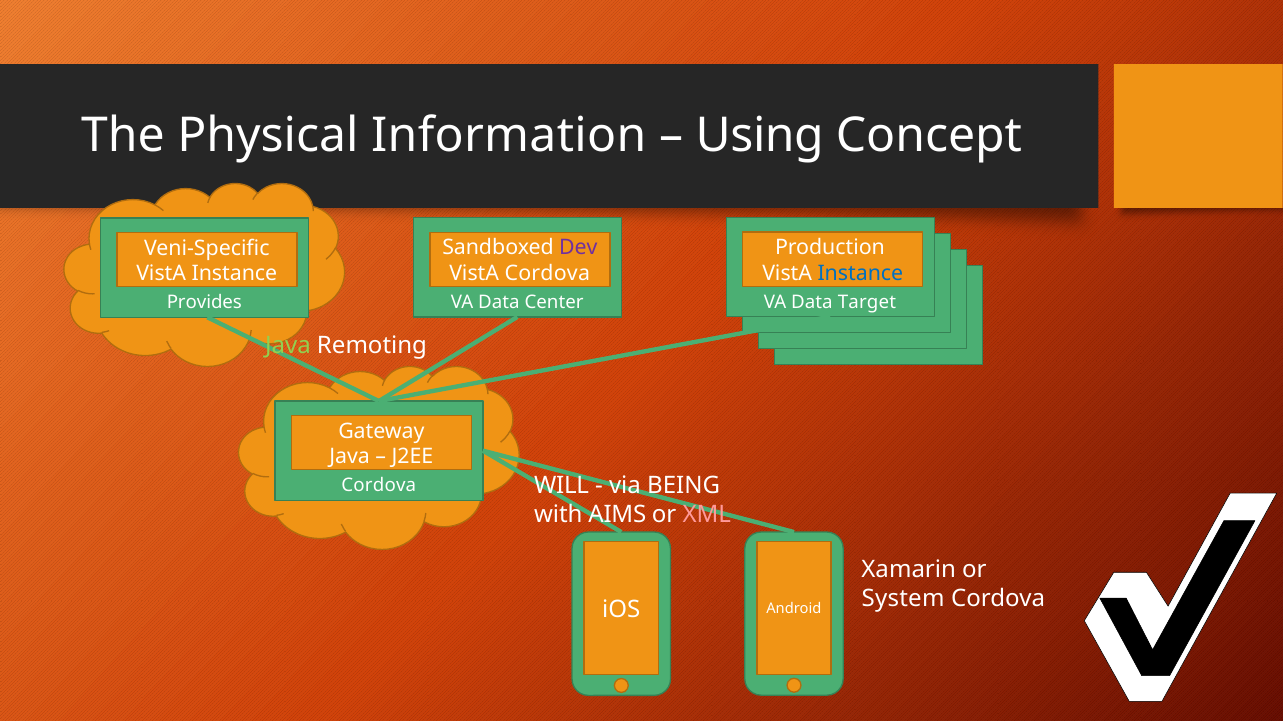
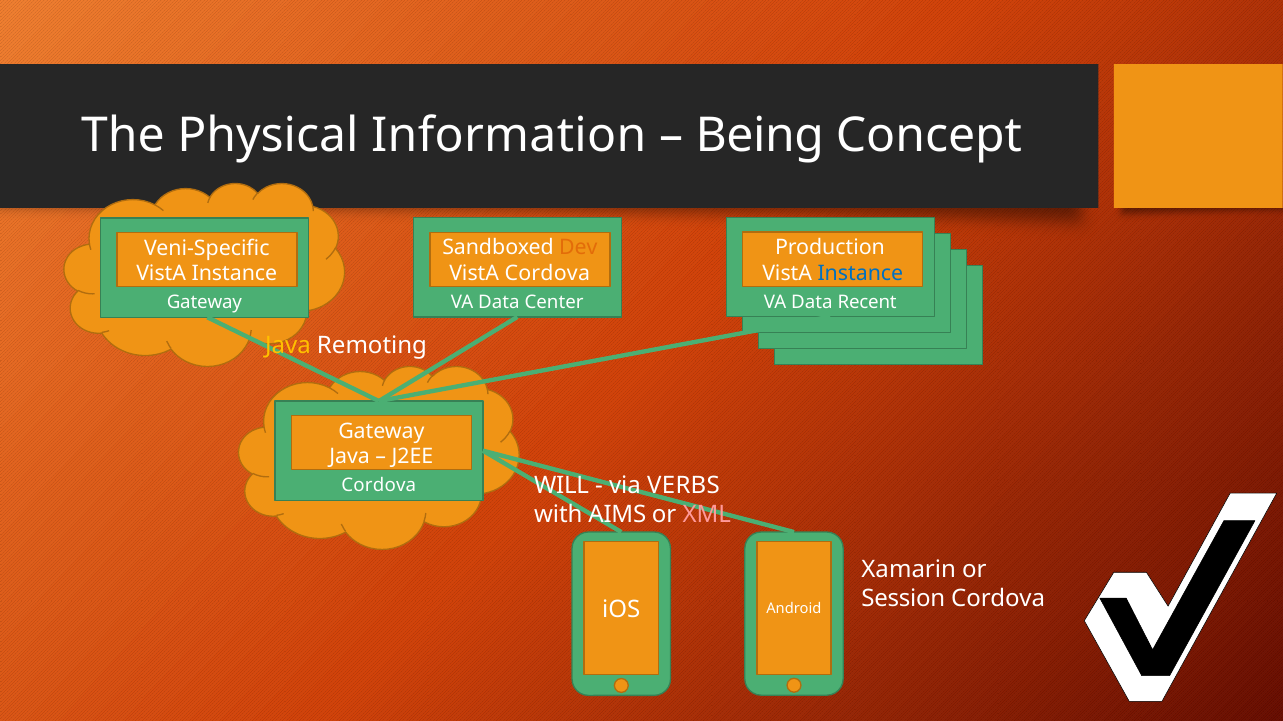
Using: Using -> Being (760, 136)
Dev colour: purple -> orange (578, 248)
Target: Target -> Recent (867, 302)
Provides: Provides -> Gateway (204, 303)
Java colour: light green -> yellow (288, 346)
BEING: BEING -> VERBS (684, 486)
System: System -> Session (903, 599)
